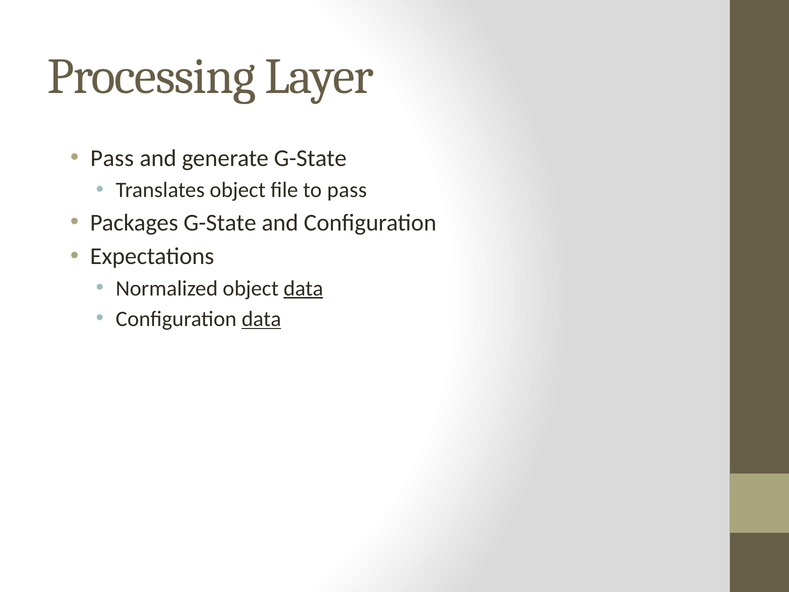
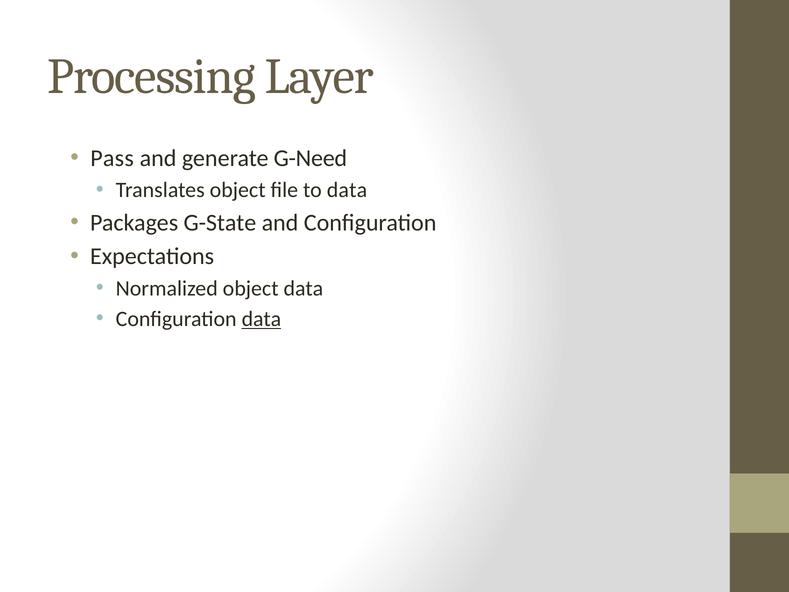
generate G-State: G-State -> G-Need (310, 158)
to pass: pass -> data (347, 190)
data underline: present -> none (303, 288)
